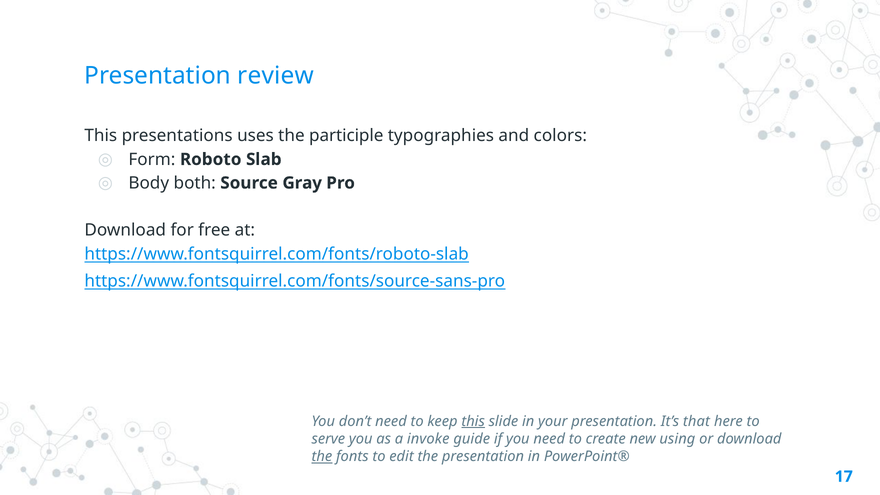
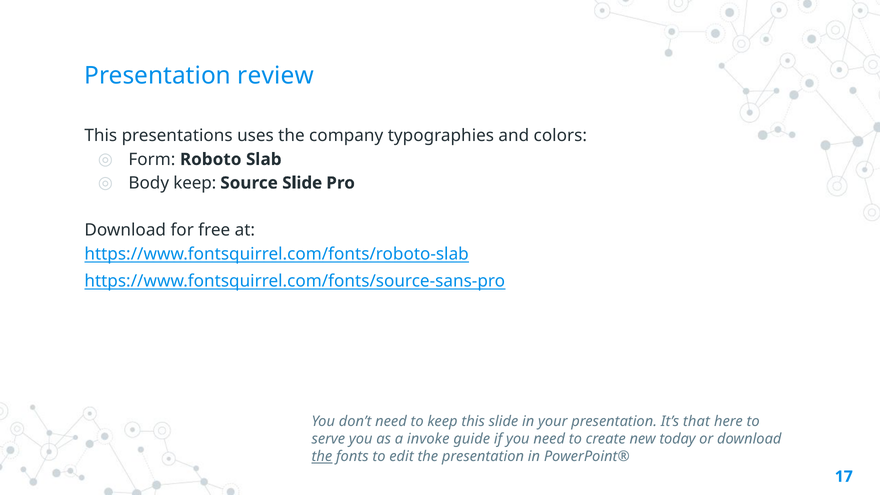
participle: participle -> company (346, 136)
Body both: both -> keep (195, 183)
Source Gray: Gray -> Slide (302, 183)
this underline: present -> none (473, 421)
using: using -> today (677, 439)
